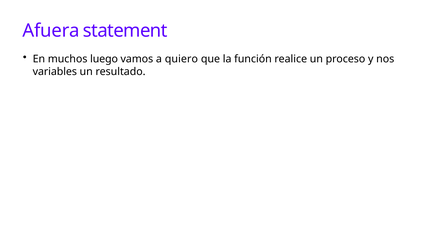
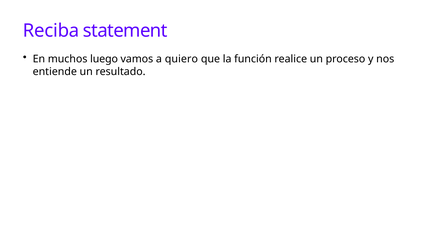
Afuera: Afuera -> Reciba (51, 31)
variables: variables -> entiende (55, 72)
